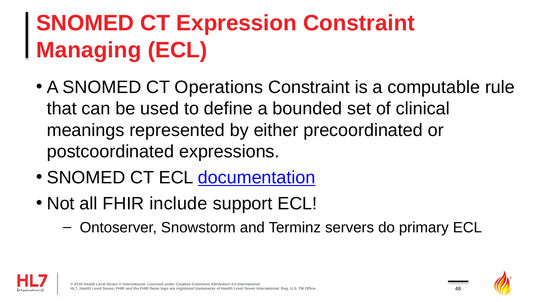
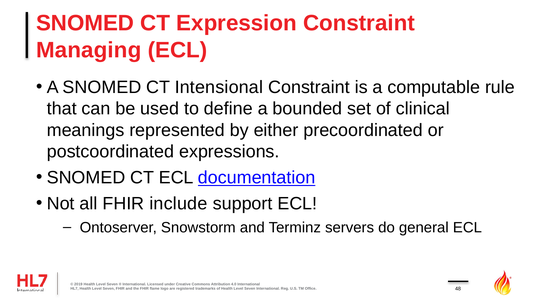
Operations: Operations -> Intensional (219, 87)
primary: primary -> general (424, 228)
